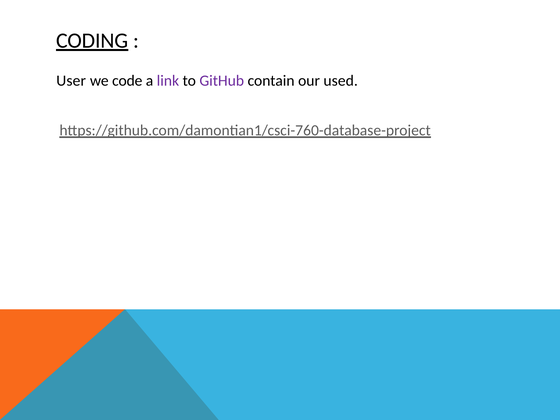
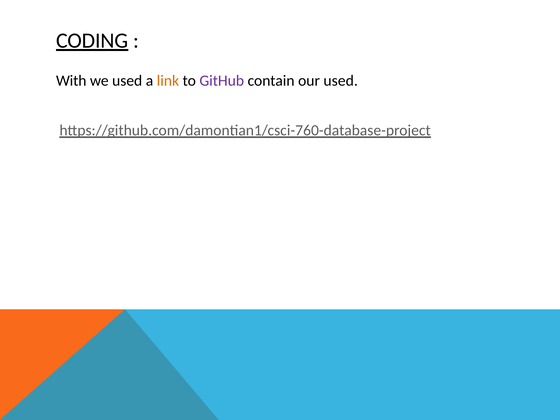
User: User -> With (71, 81)
we code: code -> used (127, 81)
link colour: purple -> orange (168, 81)
